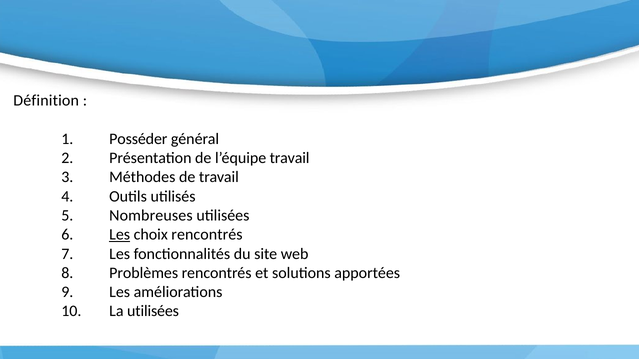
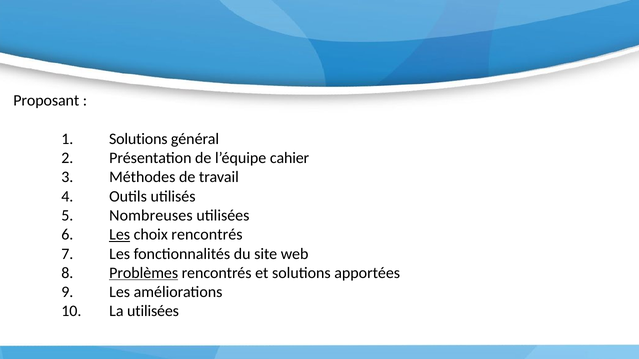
Définition: Définition -> Proposant (46, 101)
1 Posséder: Posséder -> Solutions (138, 139)
l’équipe travail: travail -> cahier (290, 158)
Problèmes underline: none -> present (144, 273)
